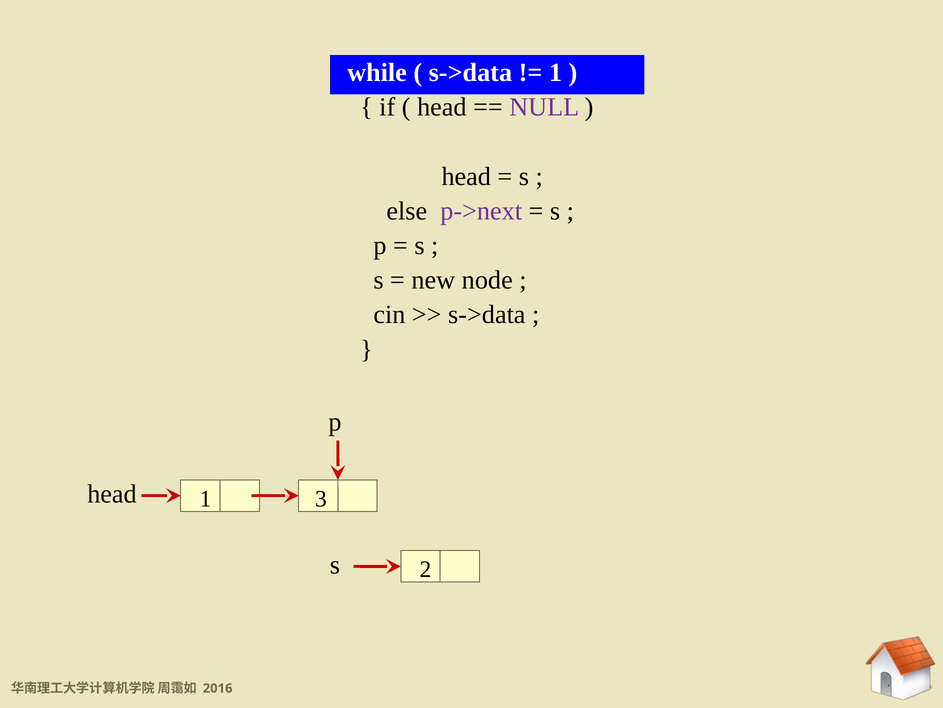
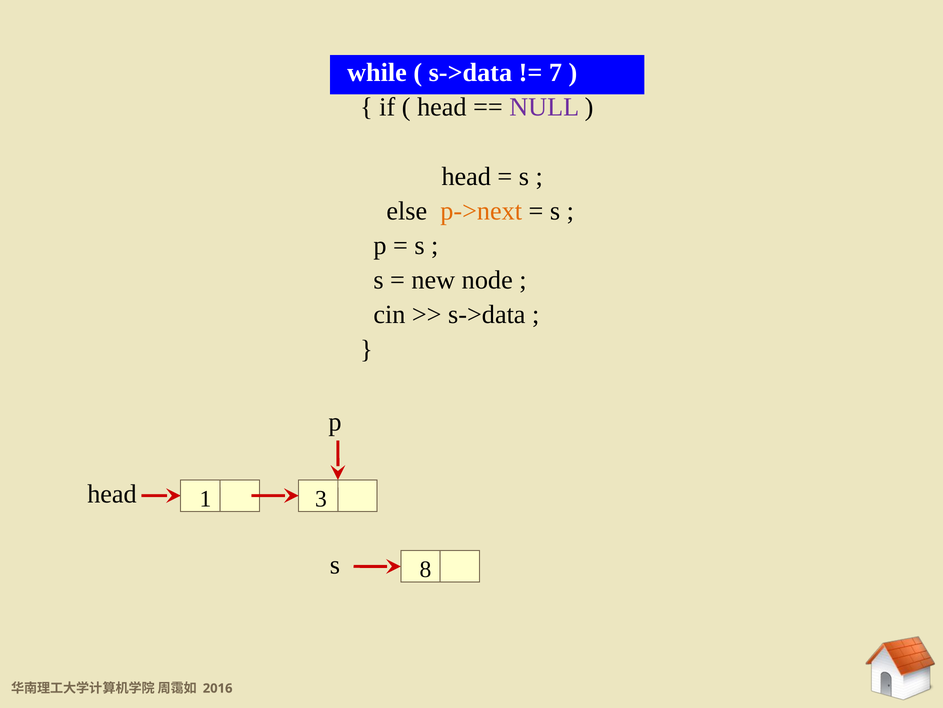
1: 1 -> 7 (555, 72)
p->next colour: purple -> orange (481, 211)
2: 2 -> 8 (425, 569)
